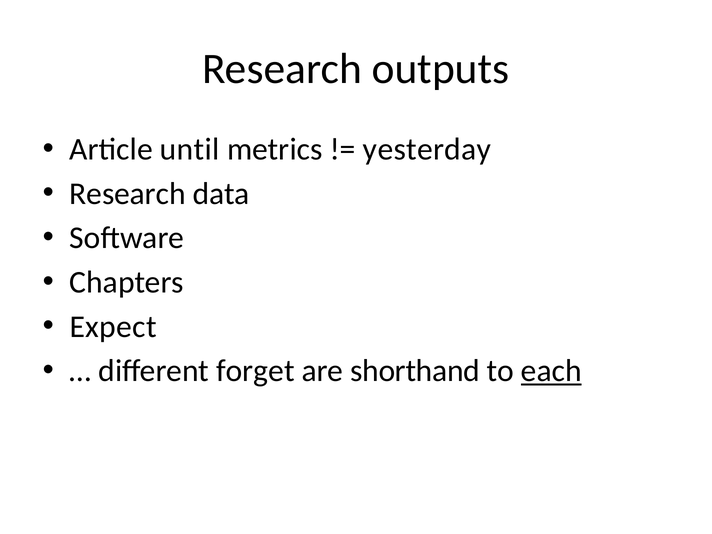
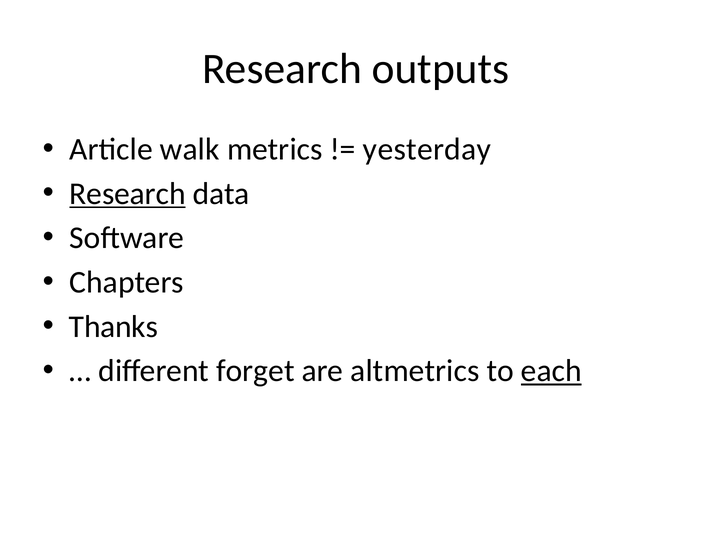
until: until -> walk (190, 149)
Research underline: none -> present (128, 194)
Expect: Expect -> Thanks (113, 327)
shorthand: shorthand -> altmetrics (415, 371)
